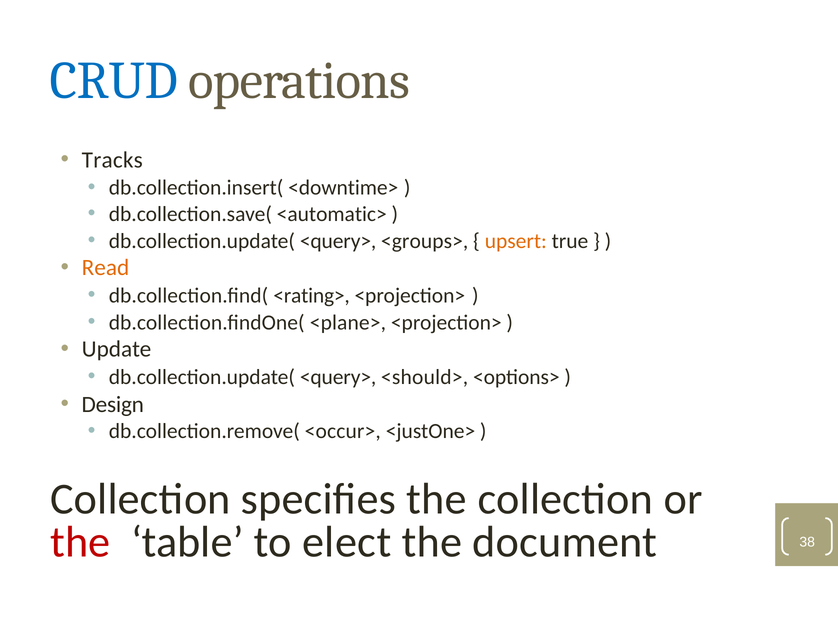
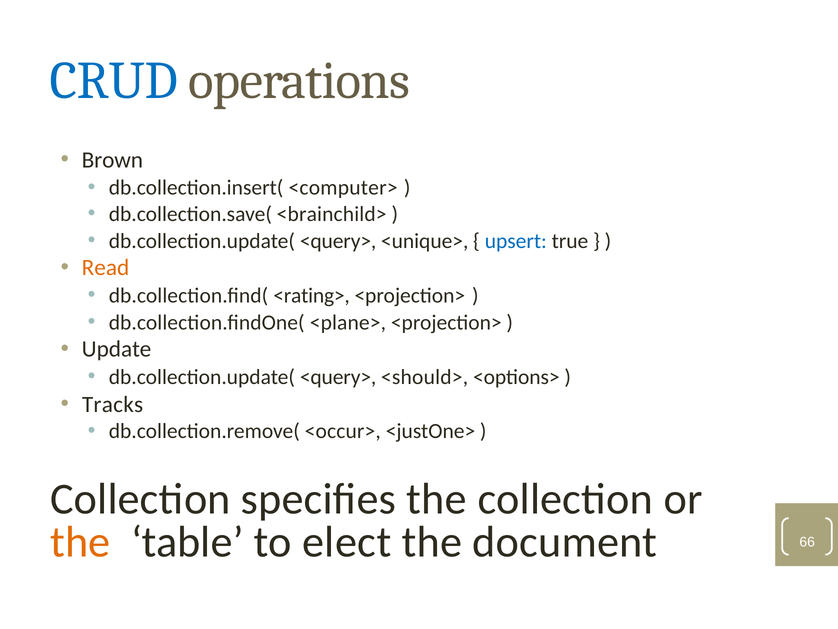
Tracks: Tracks -> Brown (112, 160)
<downtime>: <downtime> -> <computer> (343, 188)
<automatic>: <automatic> -> <brainchild> (332, 214)
<groups>: <groups> -> <unique> (425, 241)
upsert colour: orange -> blue (516, 241)
Design: Design -> Tracks (113, 404)
the colour: red -> orange (80, 542)
38: 38 -> 66 (807, 542)
